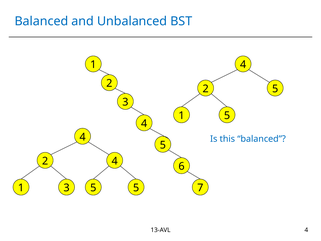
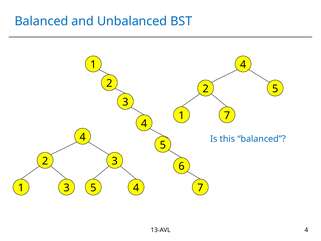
5: 5 -> 7 (227, 115)
4: 4 -> 3 (115, 161)
5 5: 5 -> 4 (136, 188)
